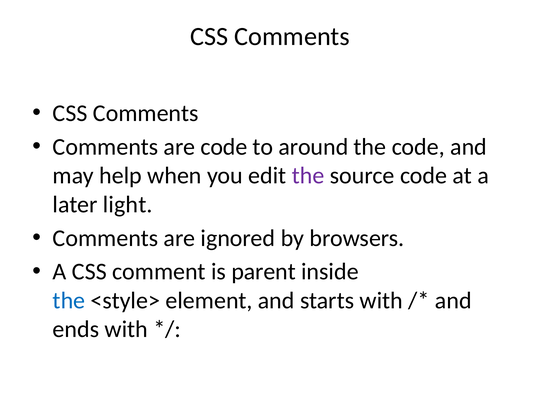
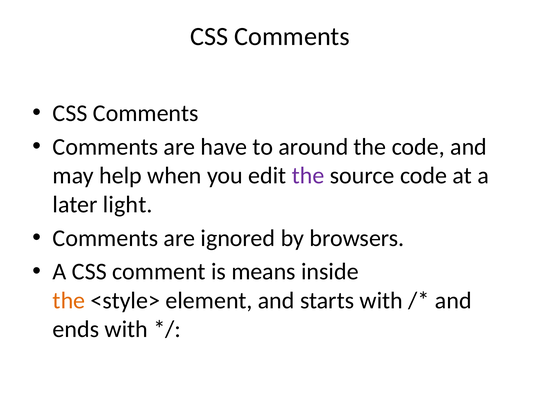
are code: code -> have (224, 147)
parent: parent -> means (264, 272)
the colour: blue -> orange (69, 301)
